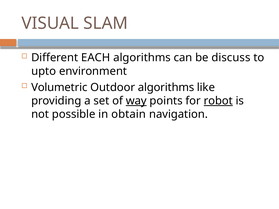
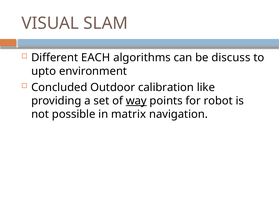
Volumetric: Volumetric -> Concluded (59, 87)
Outdoor algorithms: algorithms -> calibration (166, 87)
robot underline: present -> none (218, 101)
obtain: obtain -> matrix (129, 114)
